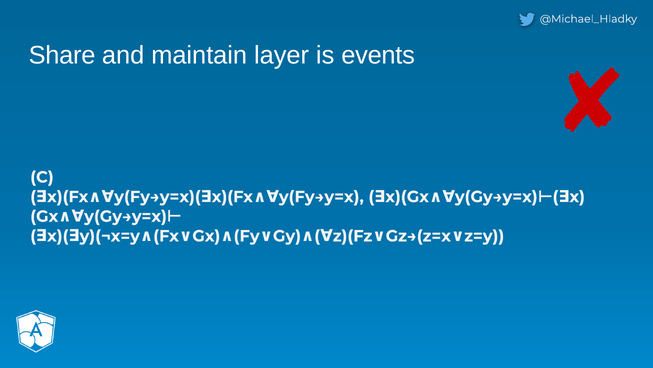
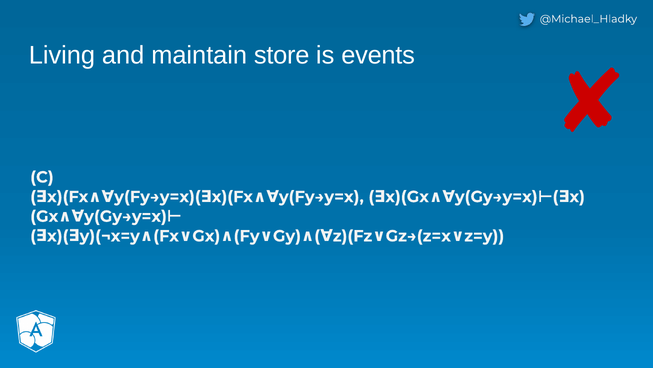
Share: Share -> Living (62, 55)
layer: layer -> store (282, 55)
